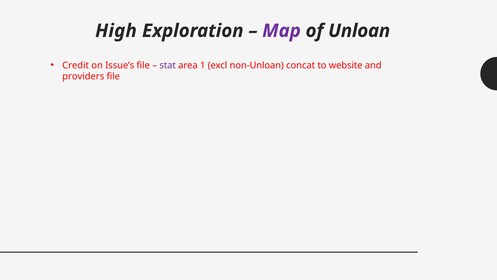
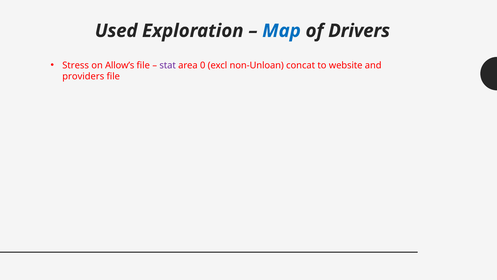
High: High -> Used (116, 31)
Map colour: purple -> blue (281, 31)
Unloan: Unloan -> Drivers (359, 31)
Credit: Credit -> Stress (76, 65)
Issue’s: Issue’s -> Allow’s (120, 65)
1: 1 -> 0 (203, 65)
